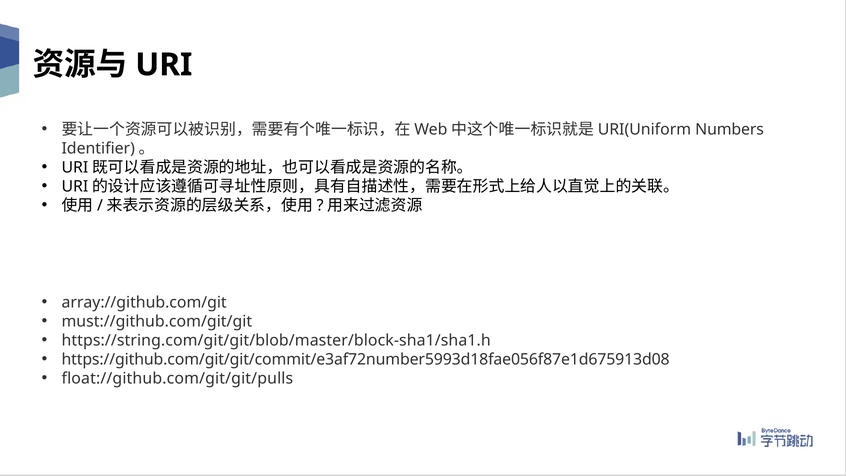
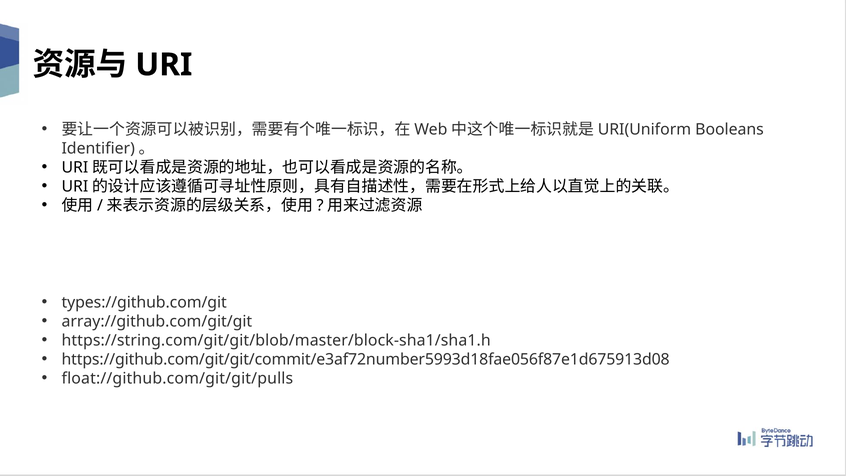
Numbers: Numbers -> Booleans (730, 129)
array://github.com/git: array://github.com/git -> types://github.com/git (144, 302)
must://github.com/git/git: must://github.com/git/git -> array://github.com/git/git (157, 321)
